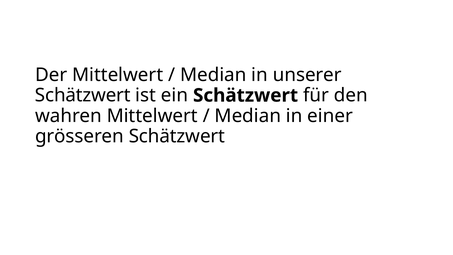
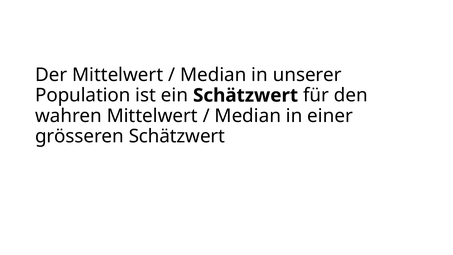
Schätzwert: Schätzwert -> Population (83, 95)
